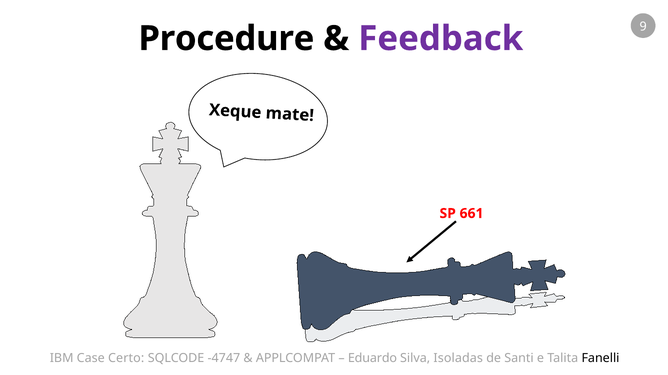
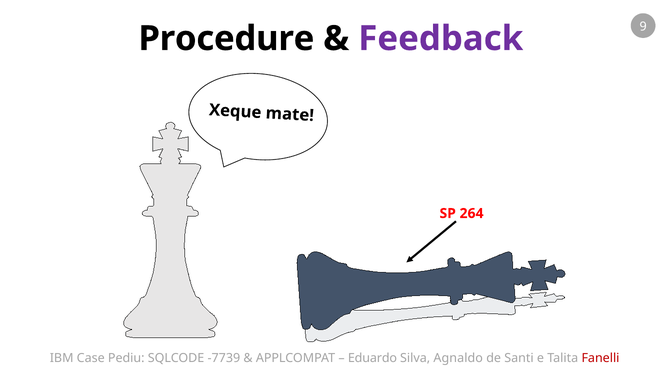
661: 661 -> 264 (472, 214)
Certo: Certo -> Pediu (126, 359)
-4747: -4747 -> -7739 (224, 359)
Isoladas: Isoladas -> Agnaldo (458, 359)
Fanelli colour: black -> red (600, 359)
